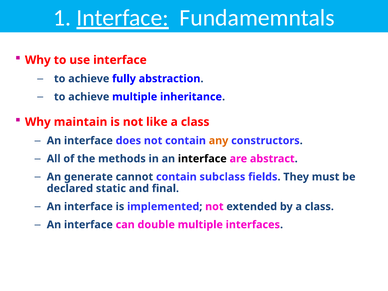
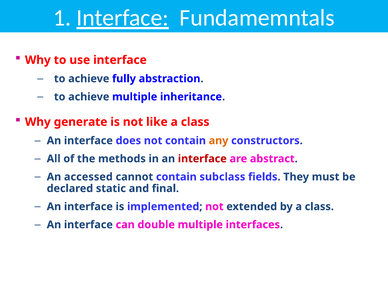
maintain: maintain -> generate (81, 122)
interface colour: black -> red (202, 159)
generate: generate -> accessed (88, 177)
